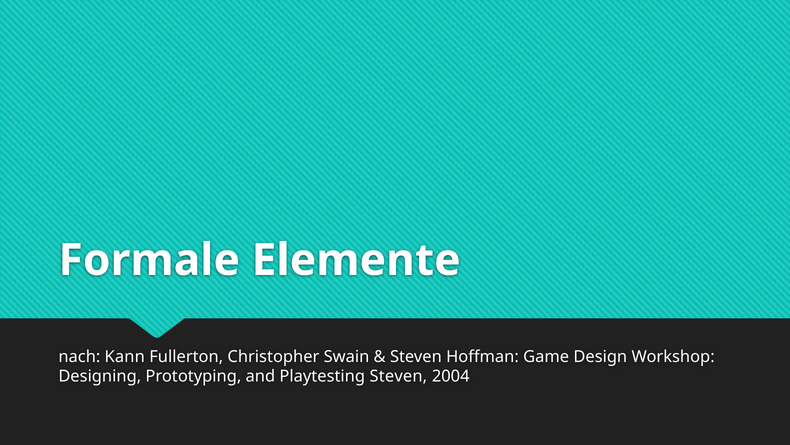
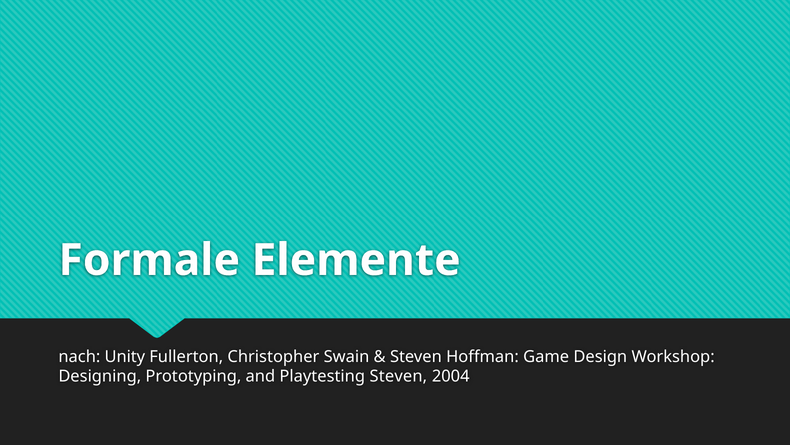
Kann: Kann -> Unity (125, 356)
